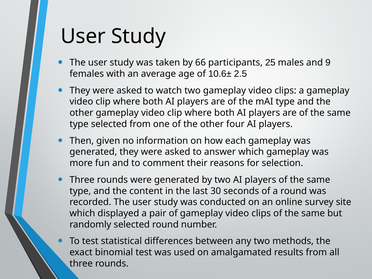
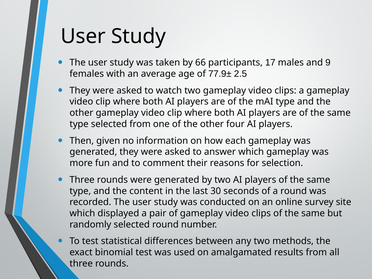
25: 25 -> 17 (270, 63)
10.6±: 10.6± -> 77.9± (220, 74)
